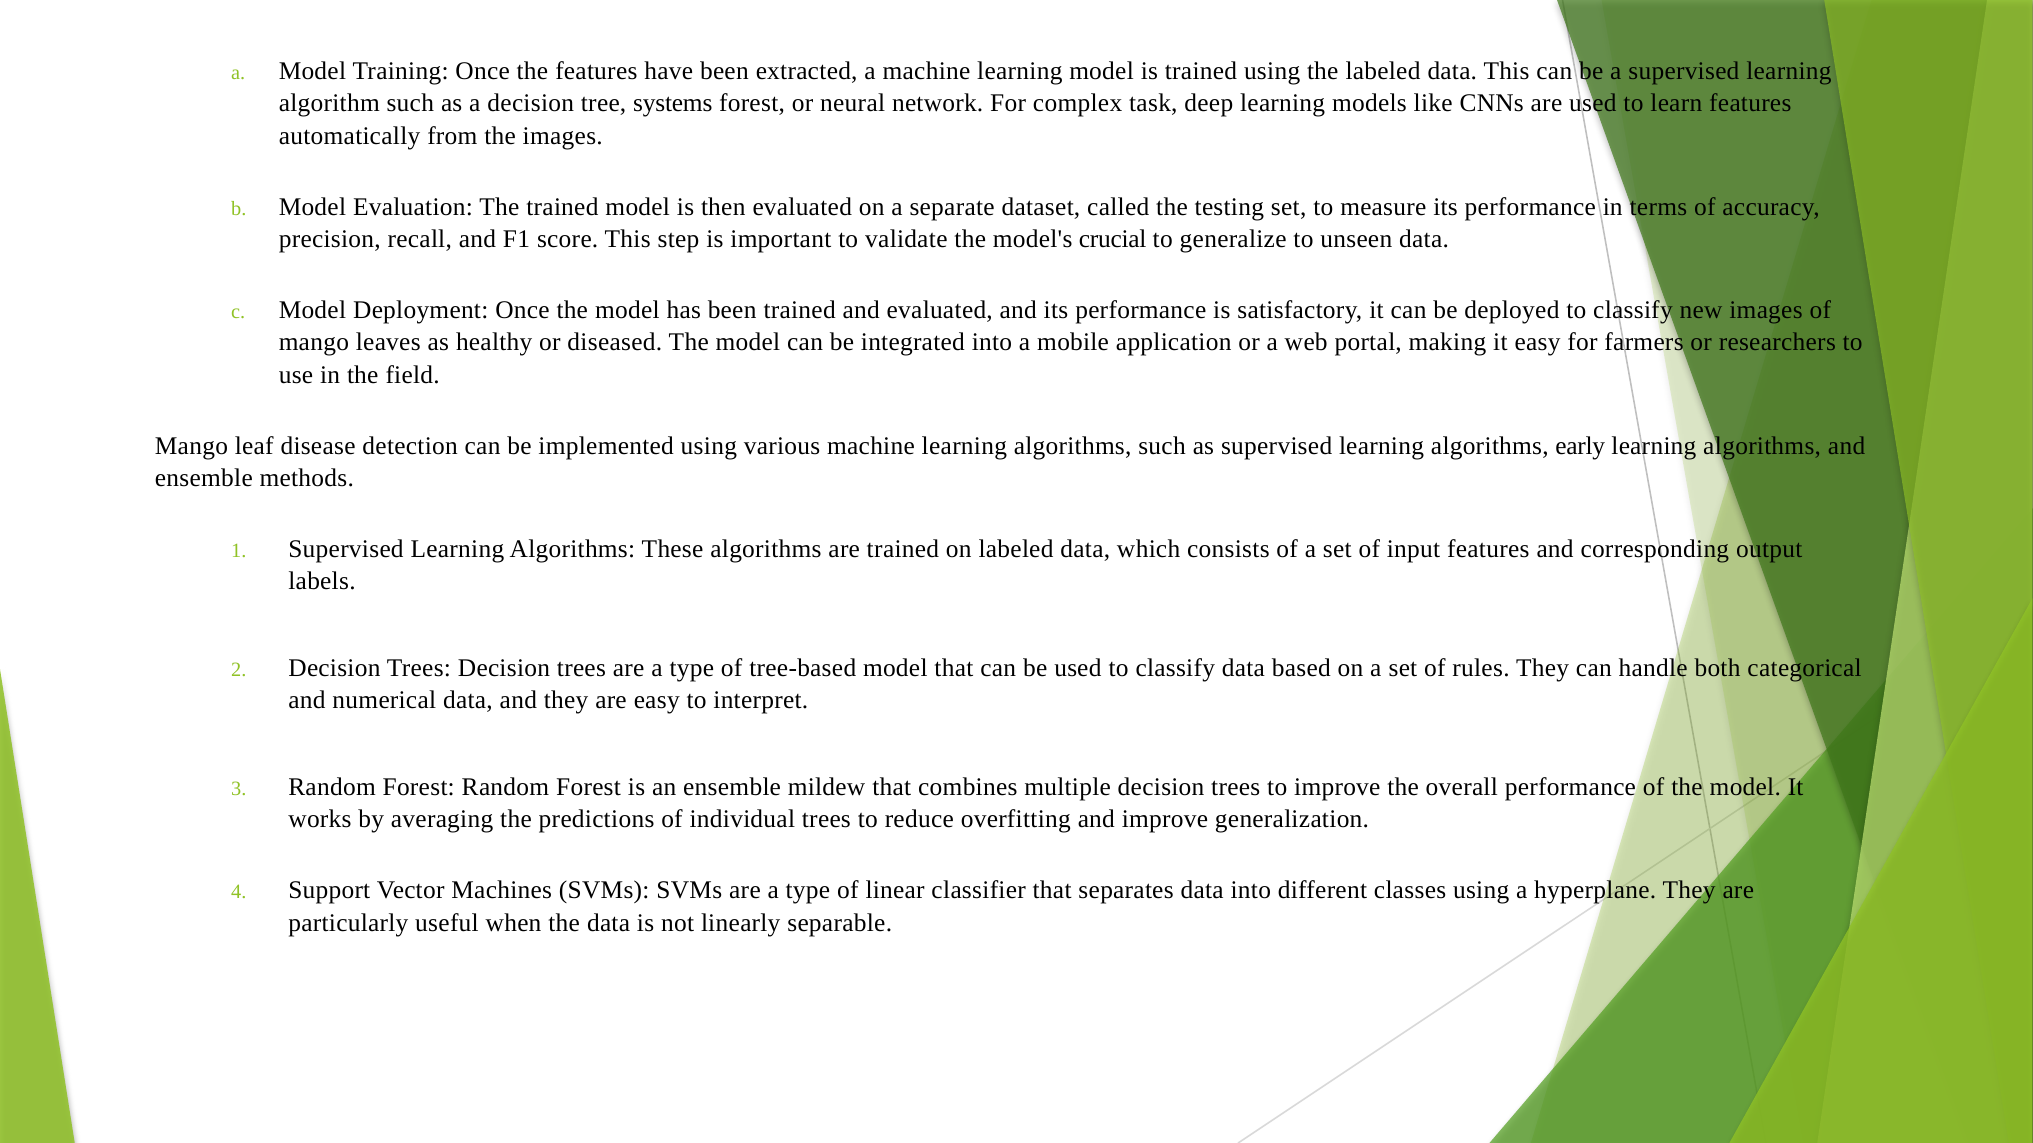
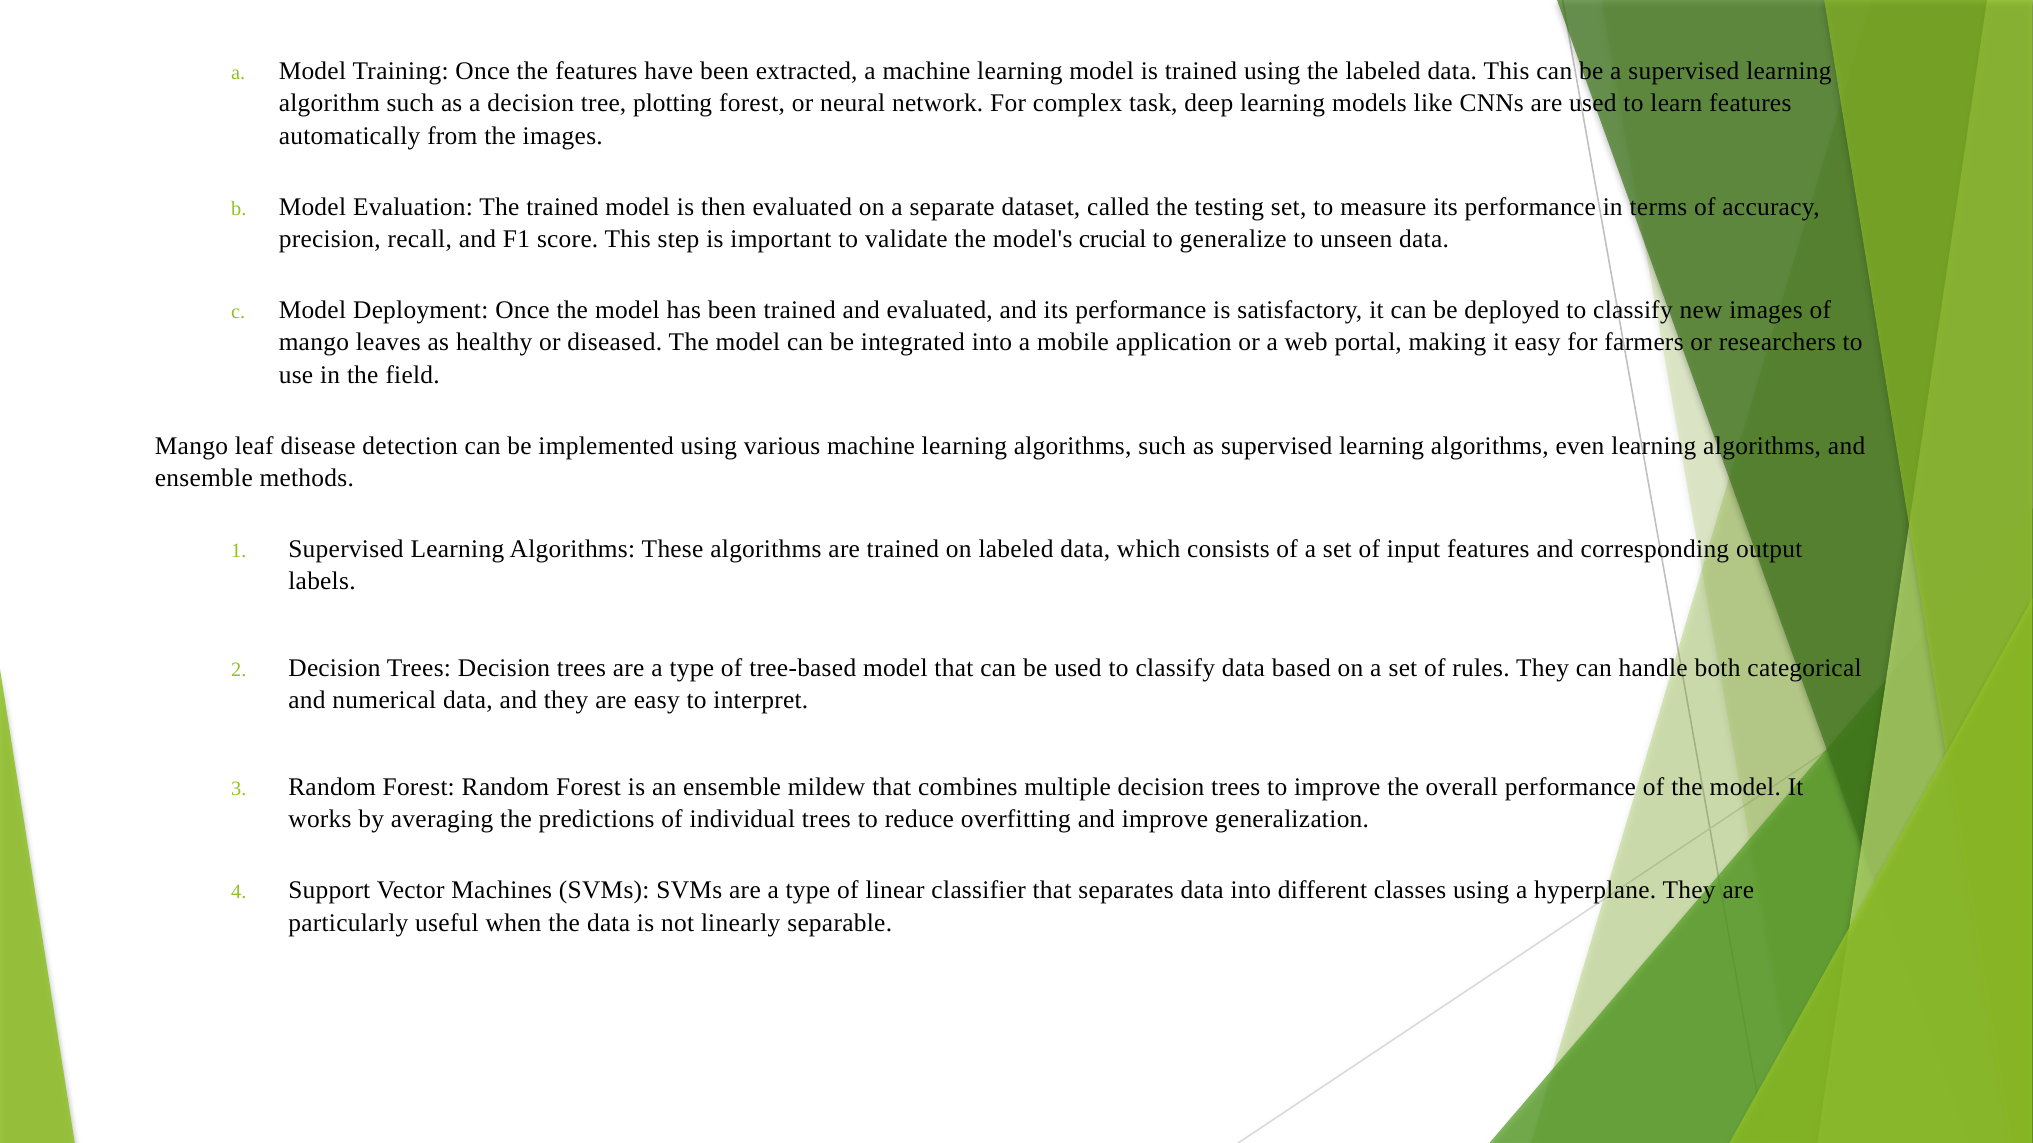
systems: systems -> plotting (673, 103)
early: early -> even (1580, 446)
